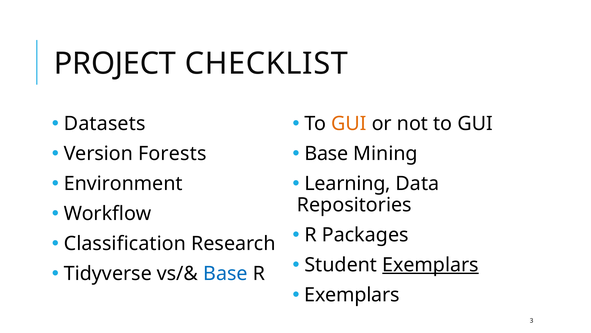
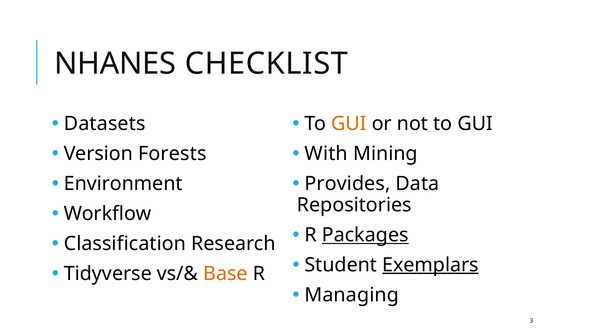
PROJECT: PROJECT -> NHANES (115, 63)
Base: Base -> With (326, 153)
Learning: Learning -> Provides (347, 183)
Packages underline: none -> present (365, 235)
Base colour: blue -> orange (225, 273)
Exemplars: Exemplars -> Managing (352, 294)
